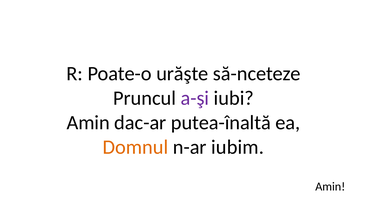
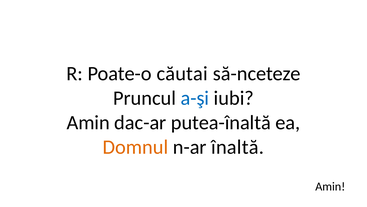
urăşte: urăşte -> căutai (182, 73)
a-şi colour: purple -> blue (195, 98)
iubim: iubim -> înaltă (238, 147)
